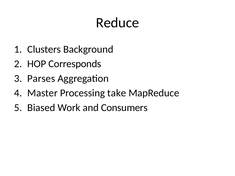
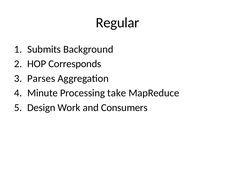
Reduce: Reduce -> Regular (118, 23)
Clusters: Clusters -> Submits (44, 49)
Master: Master -> Minute (43, 93)
Biased: Biased -> Design (41, 108)
